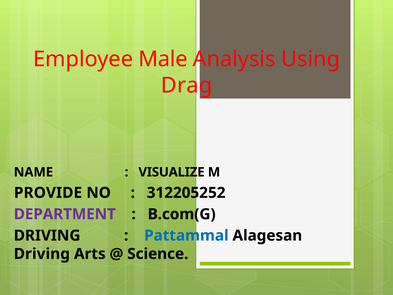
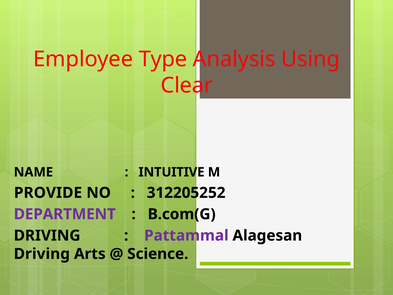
Male: Male -> Type (163, 59)
Drag: Drag -> Clear (187, 85)
VISUALIZE: VISUALIZE -> INTUITIVE (172, 172)
Pattammal colour: blue -> purple (186, 235)
